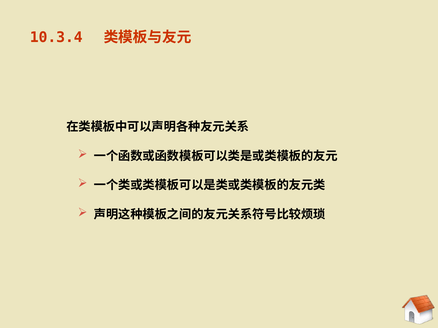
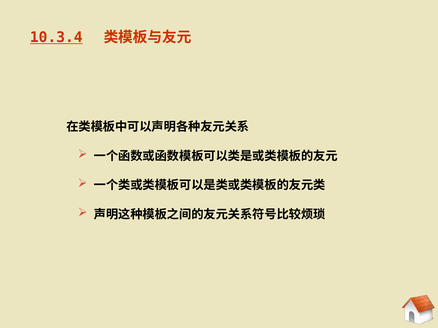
10.3.4 underline: none -> present (56, 37)
